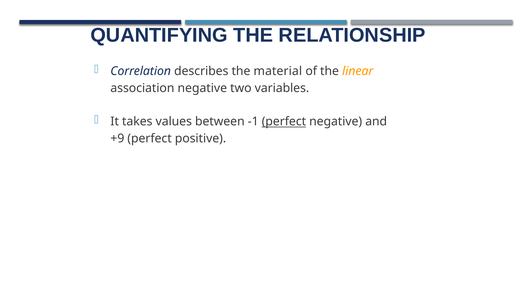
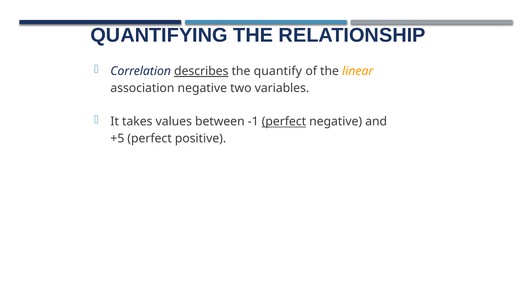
describes underline: none -> present (201, 71)
material: material -> quantify (278, 71)
+9: +9 -> +5 (117, 139)
